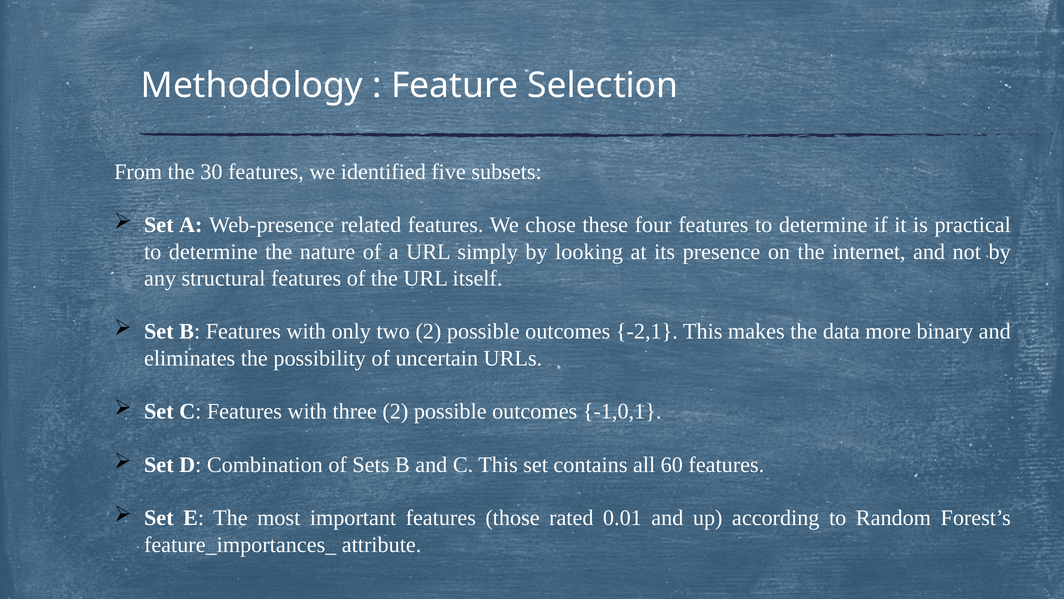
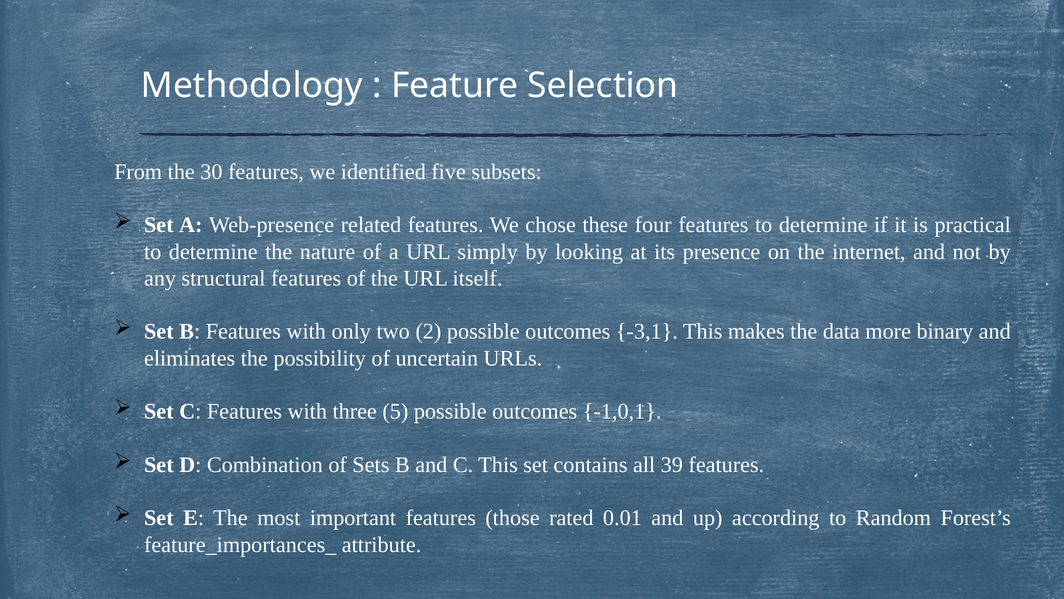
-2,1: -2,1 -> -3,1 (647, 331)
three 2: 2 -> 5 (395, 411)
60: 60 -> 39 (672, 465)
